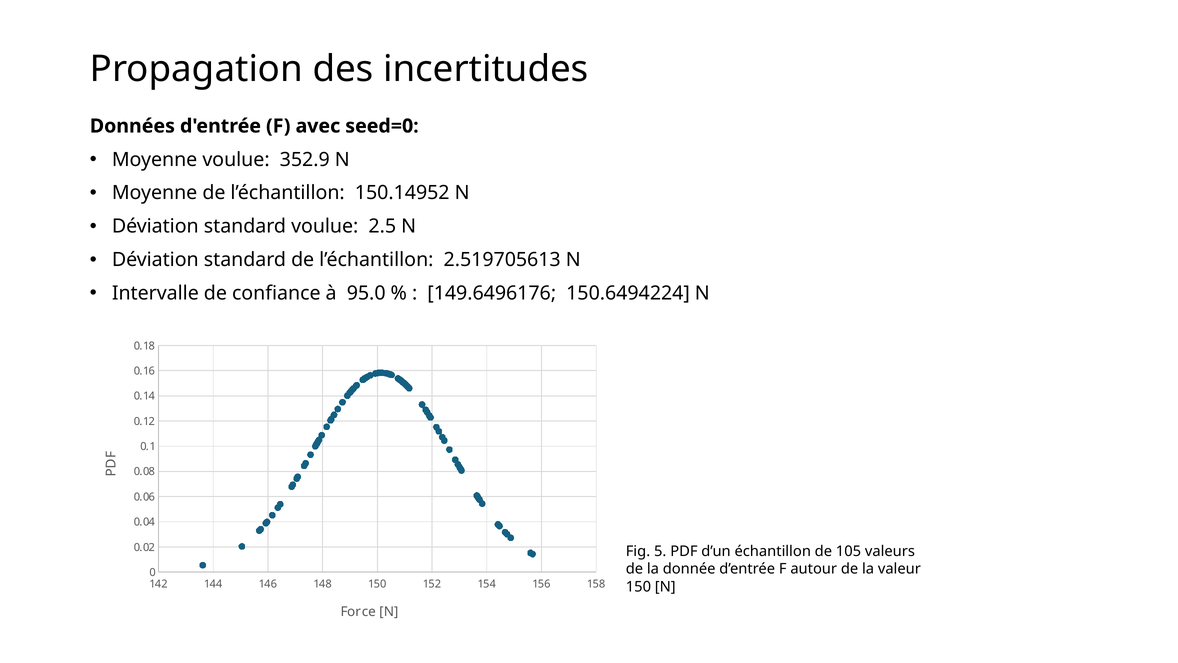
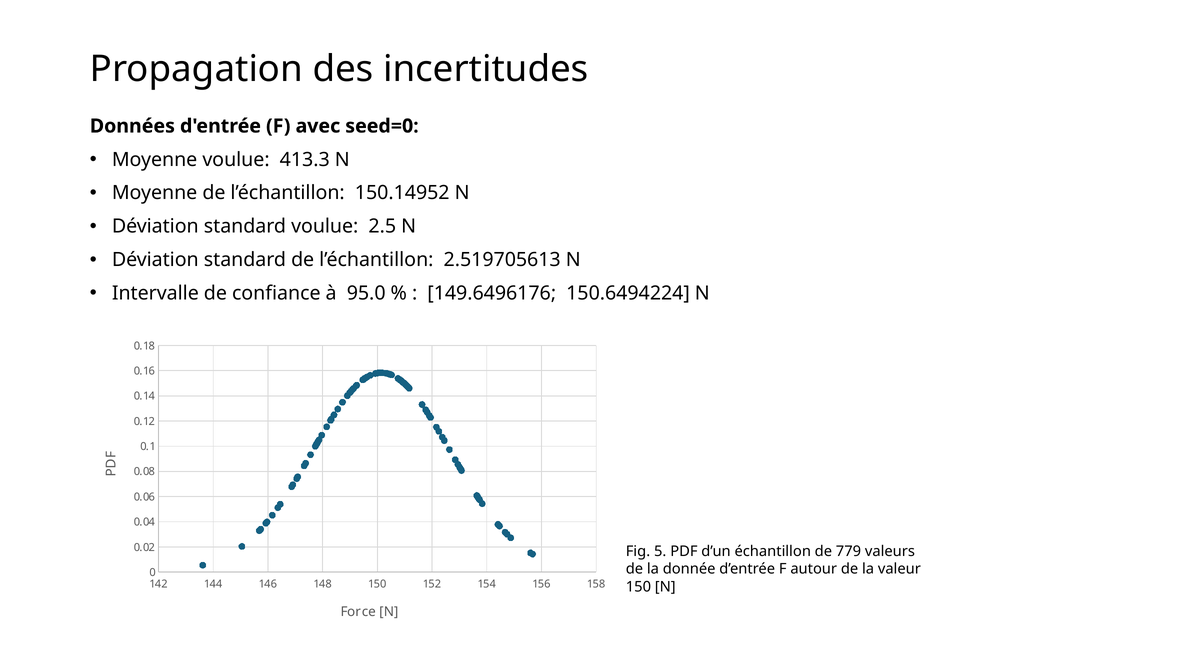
352.9: 352.9 -> 413.3 (305, 159)
105: 105 -> 779 (849, 551)
